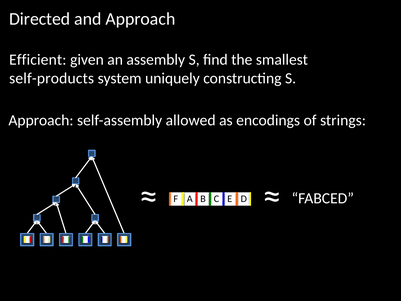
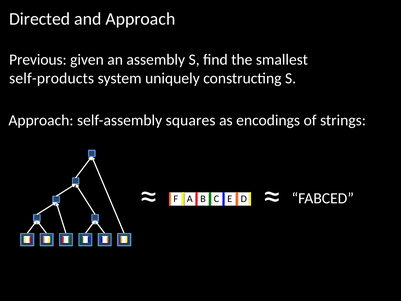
Efficient: Efficient -> Previous (38, 60)
allowed: allowed -> squares (191, 120)
